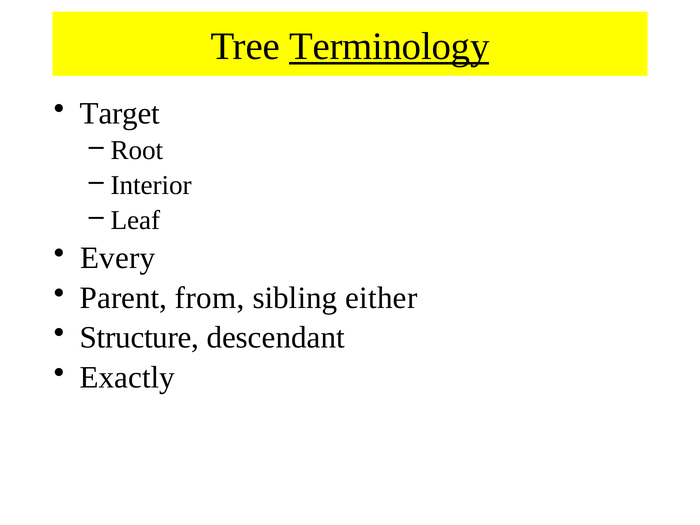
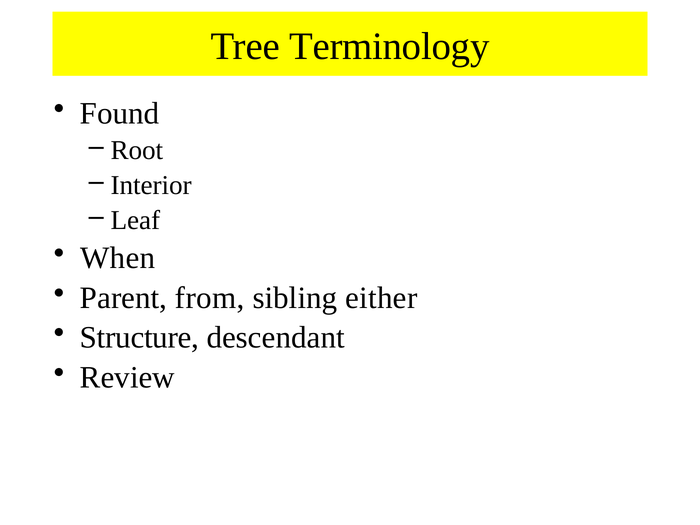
Terminology underline: present -> none (389, 46)
Target: Target -> Found (120, 113)
Every: Every -> When (118, 258)
Exactly: Exactly -> Review (127, 377)
